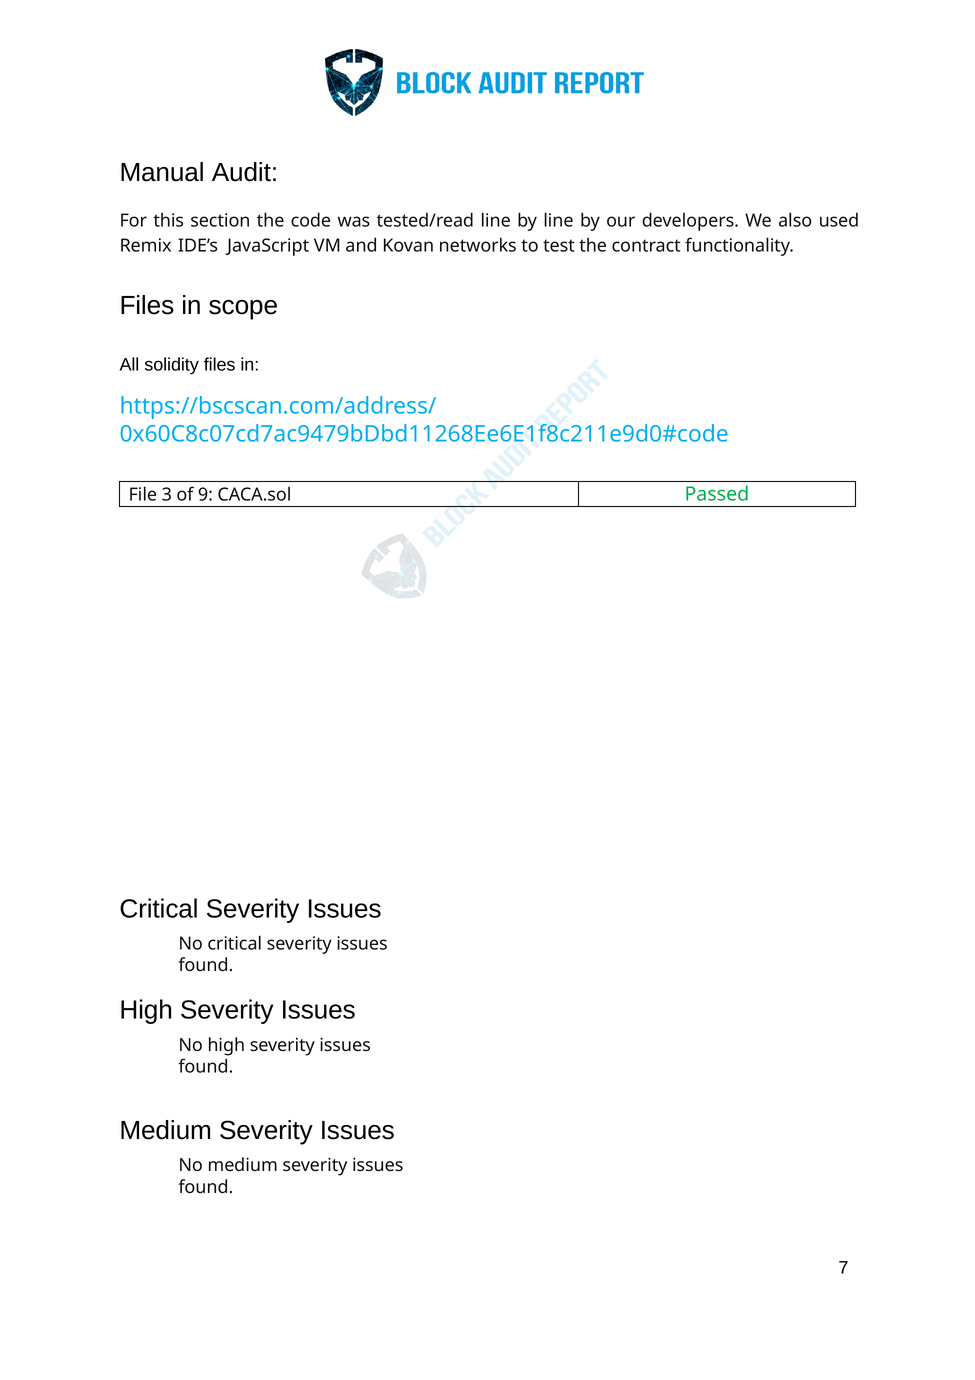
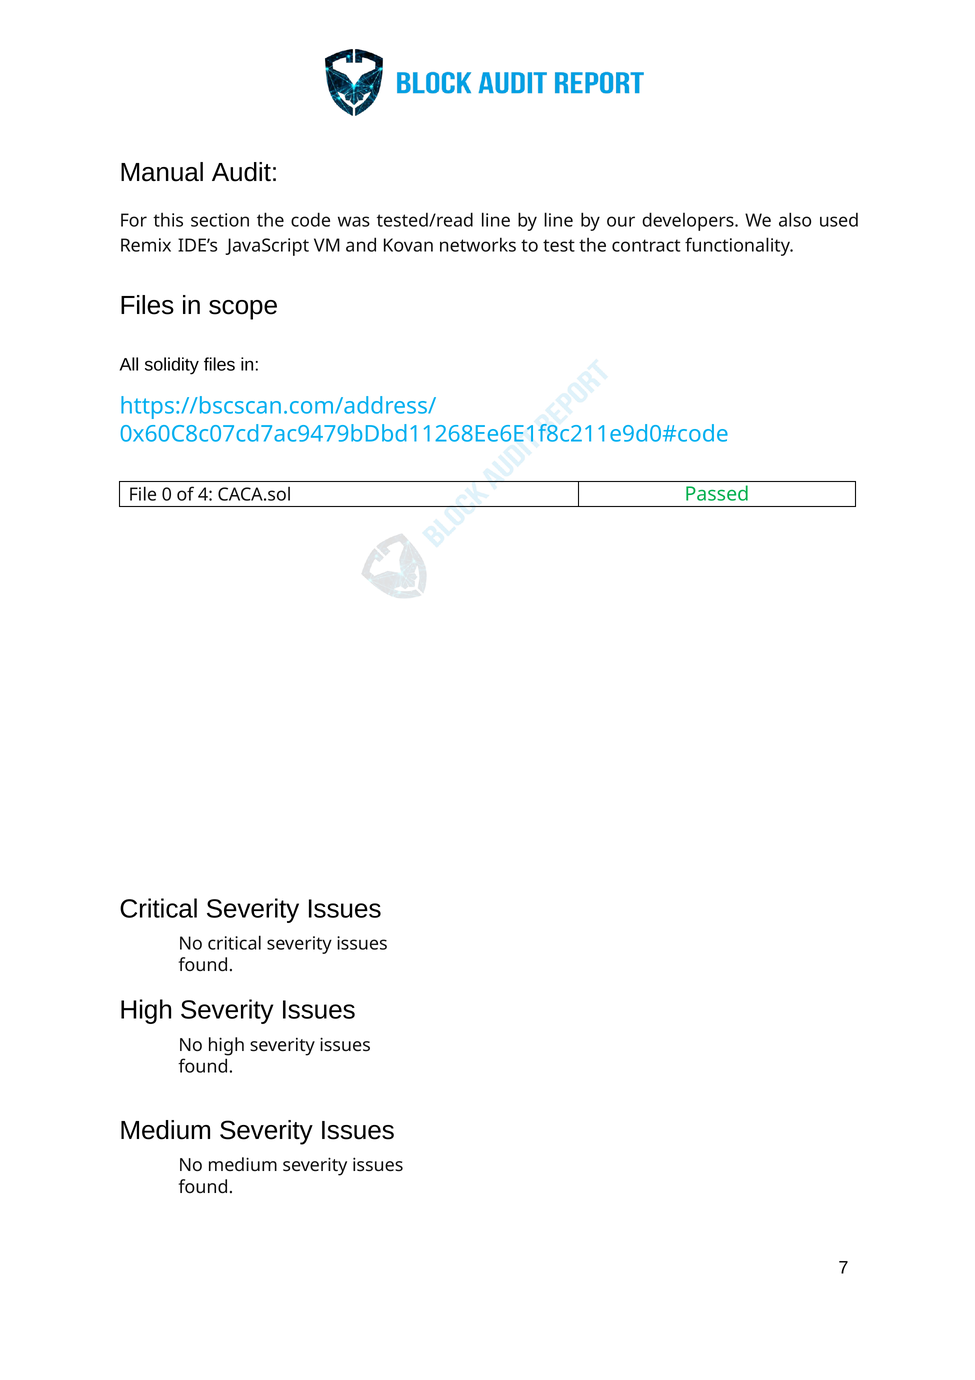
3: 3 -> 0 (167, 495)
9: 9 -> 4 (205, 495)
